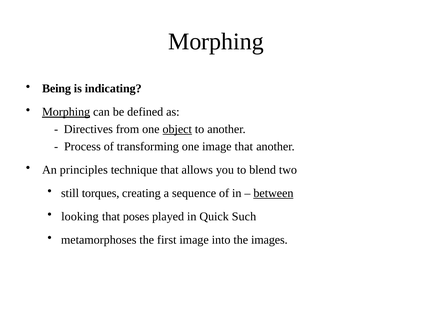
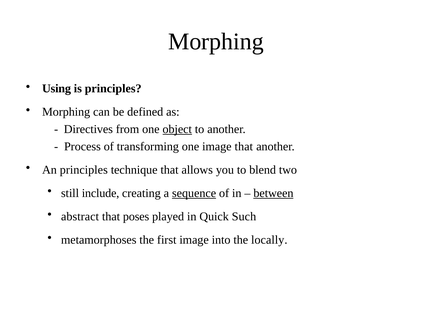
Being: Being -> Using (57, 89)
is indicating: indicating -> principles (113, 89)
Morphing underline: present -> none (66, 112)
torques: torques -> include (101, 193)
sequence underline: none -> present (194, 193)
looking: looking -> abstract (80, 216)
images: images -> locally (269, 240)
